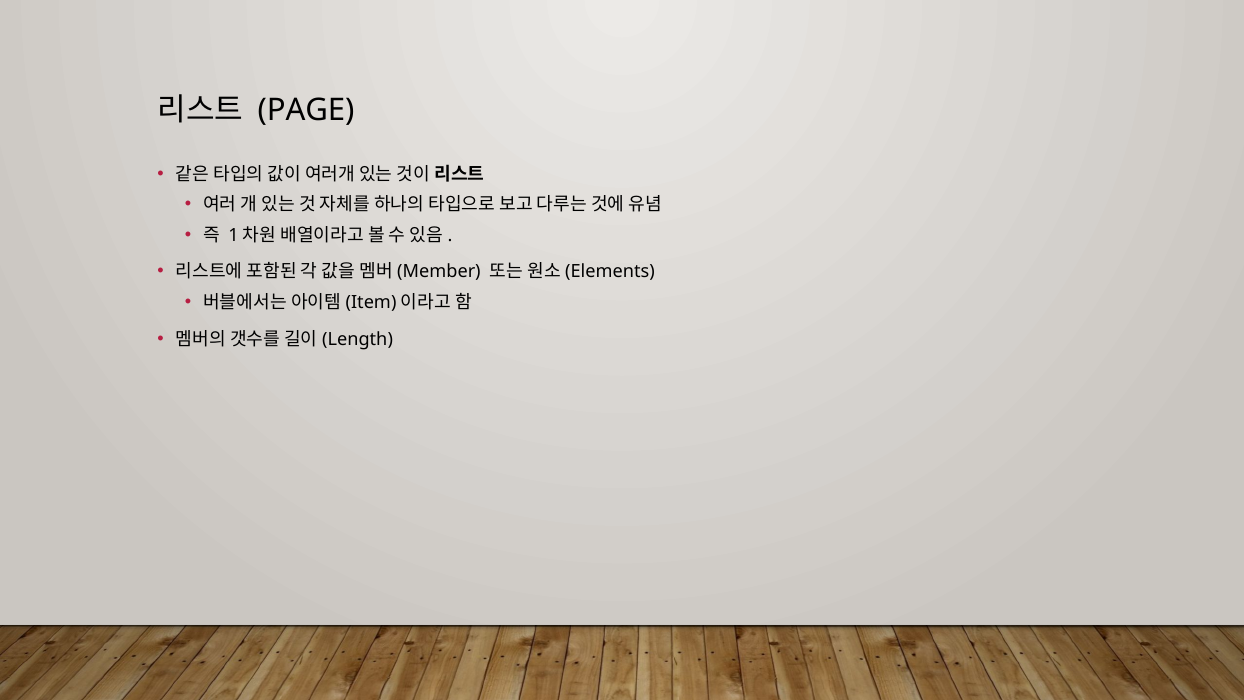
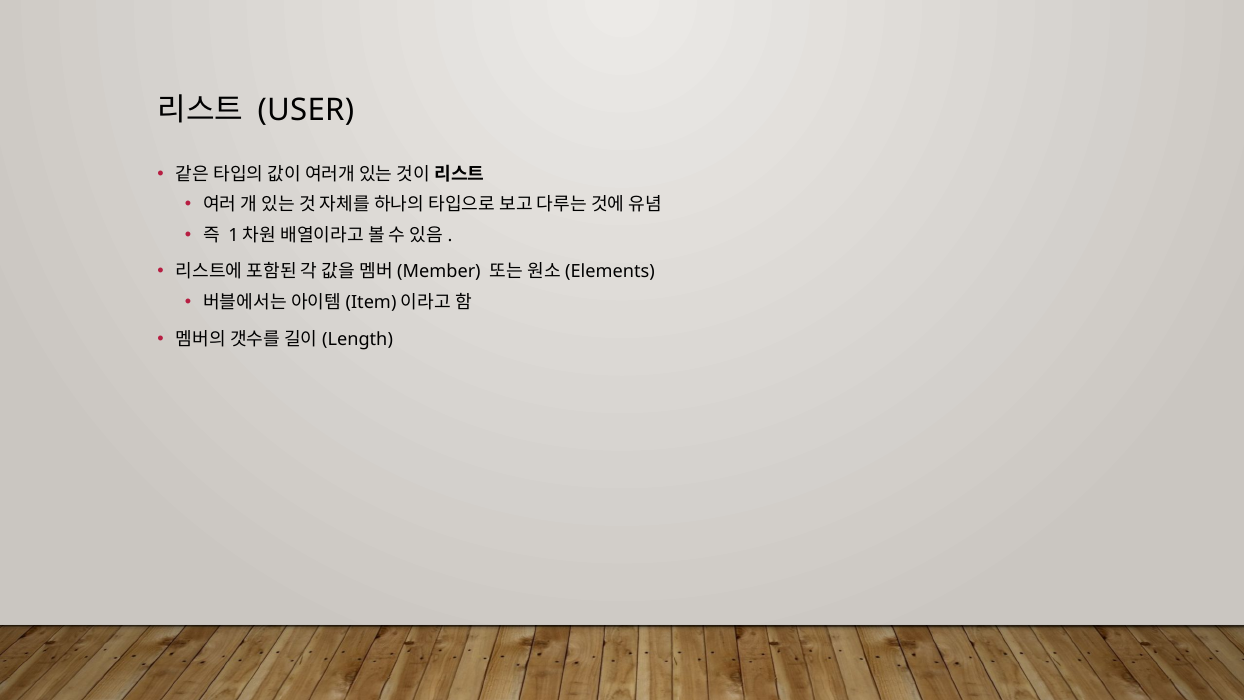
PAGE: PAGE -> USER (306, 110)
